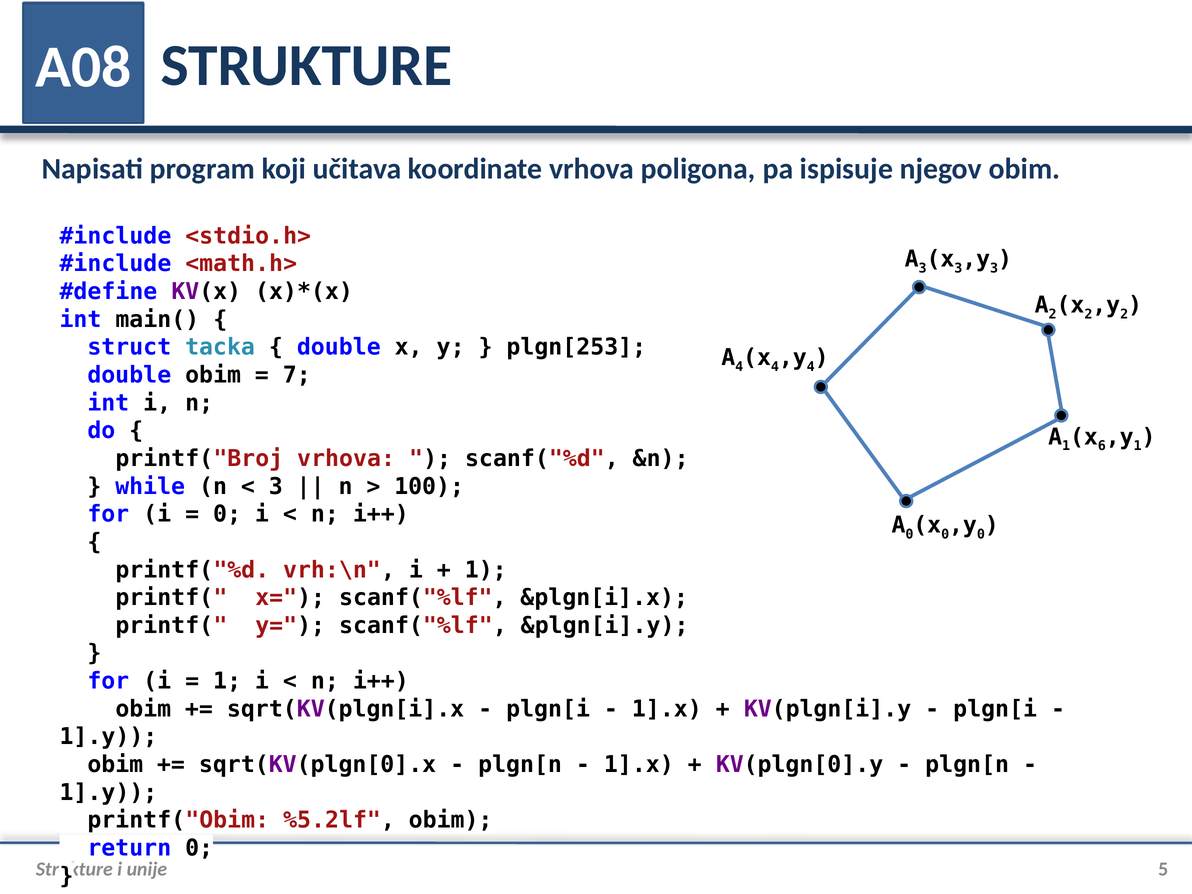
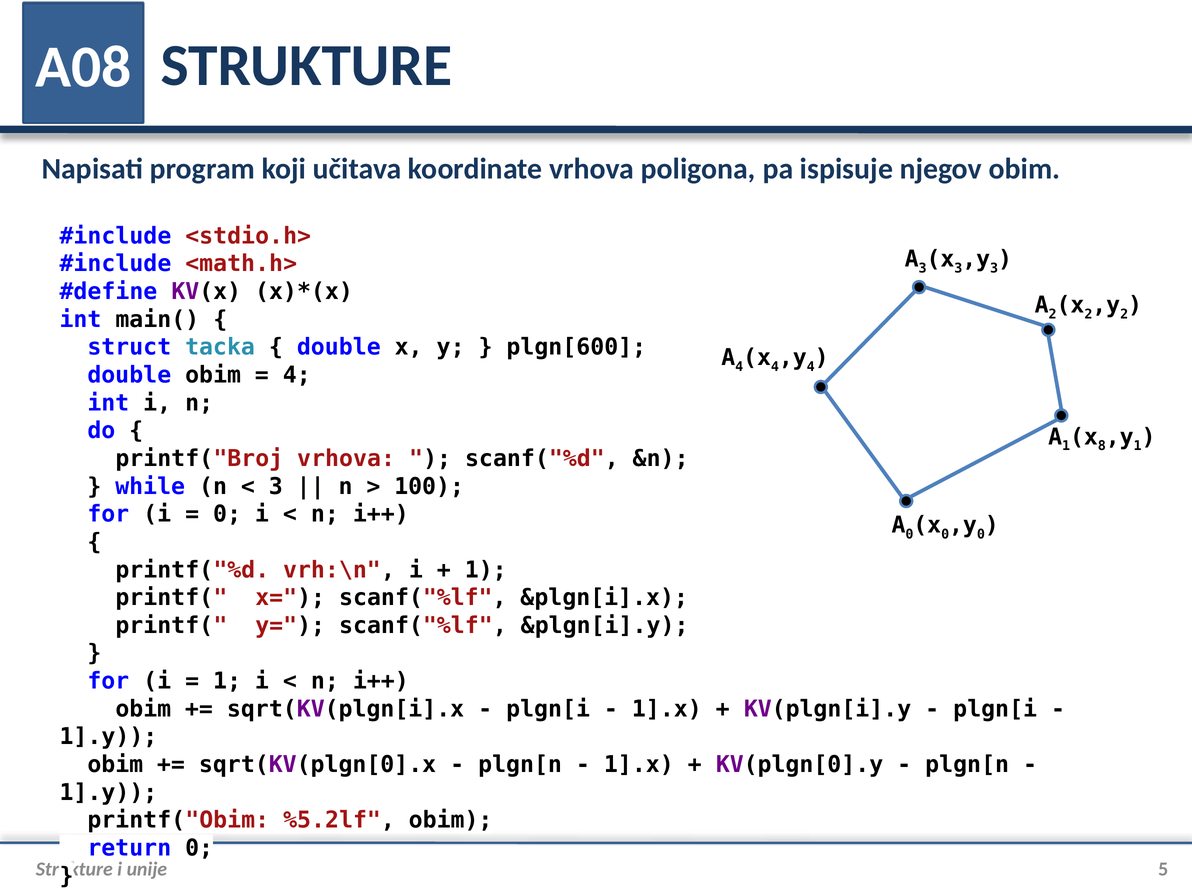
plgn[253: plgn[253 -> plgn[600 (576, 347)
7: 7 -> 4 (297, 375)
6: 6 -> 8 (1102, 446)
